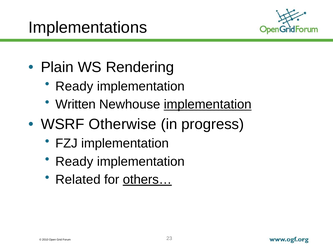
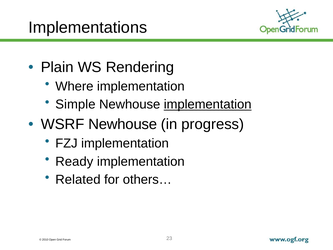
Ready: Ready -> Where (74, 86)
Written: Written -> Simple (75, 104)
WSRF Otherwise: Otherwise -> Newhouse (123, 124)
others… underline: present -> none (147, 180)
